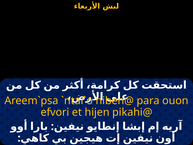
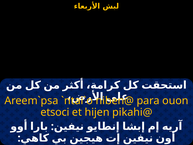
efvori: efvori -> etsoci (55, 112)
